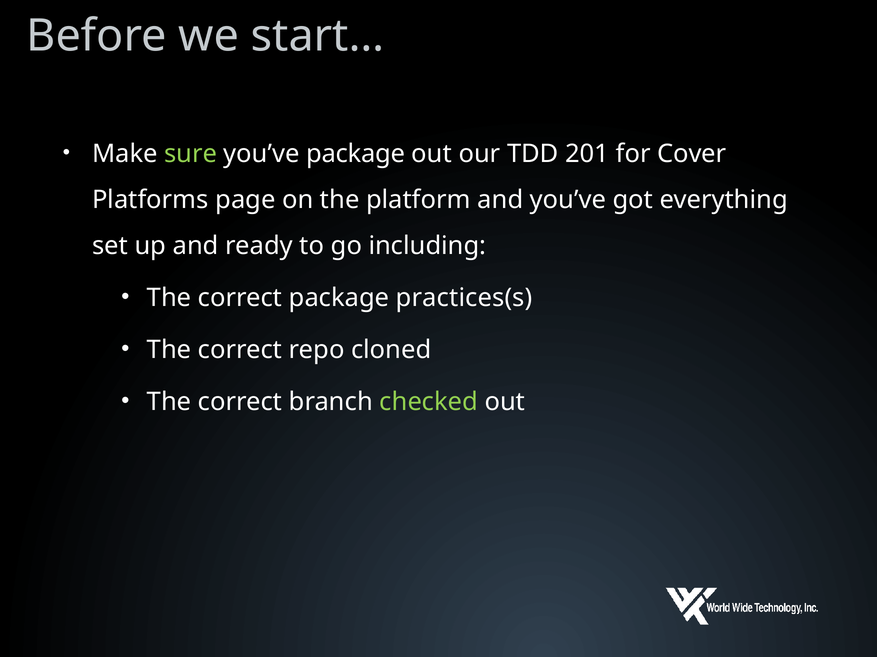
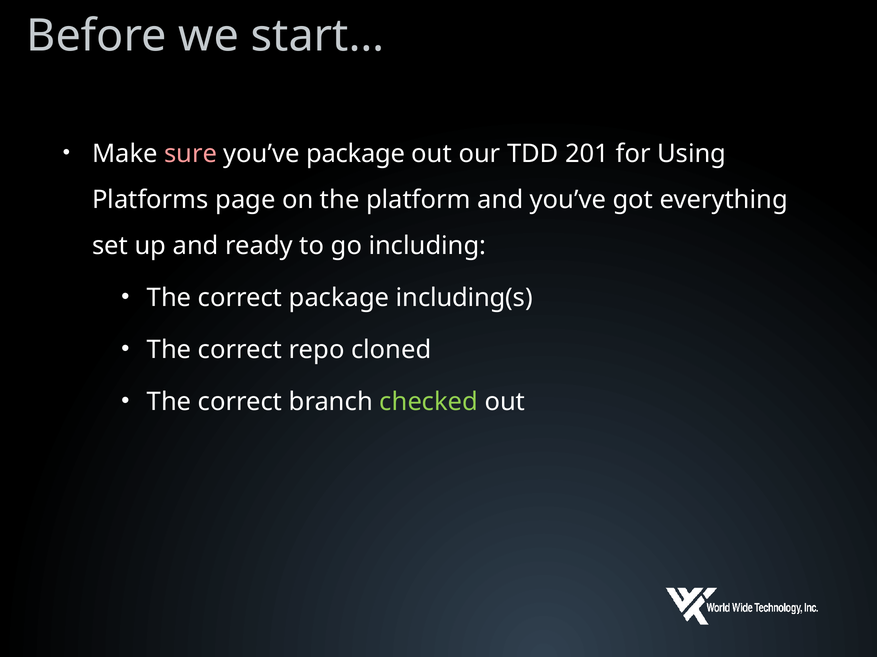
sure colour: light green -> pink (191, 154)
Cover: Cover -> Using (692, 154)
practices(s: practices(s -> including(s (464, 298)
